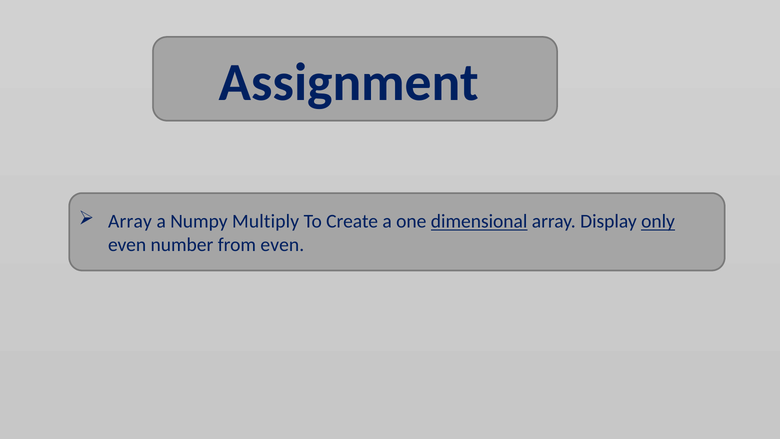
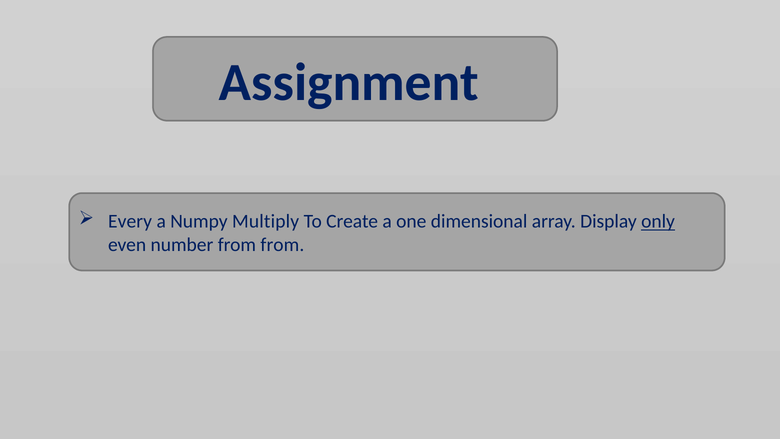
Array: Array -> Every (130, 221)
dimensional underline: present -> none (479, 221)
from even: even -> from (282, 245)
